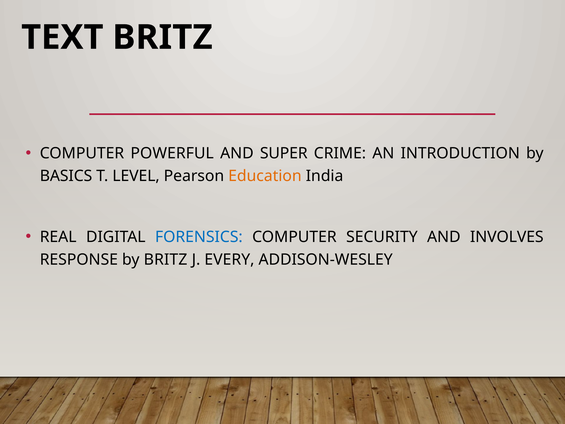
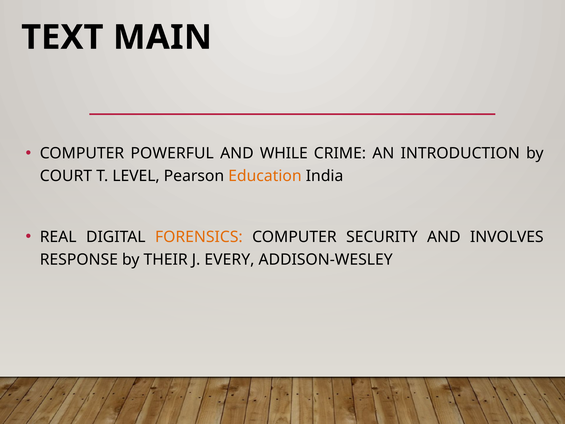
TEXT BRITZ: BRITZ -> MAIN (162, 37)
SUPER: SUPER -> WHILE (284, 153)
BASICS: BASICS -> COURT (66, 176)
FORENSICS colour: blue -> orange (199, 237)
by BRITZ: BRITZ -> THEIR (166, 259)
